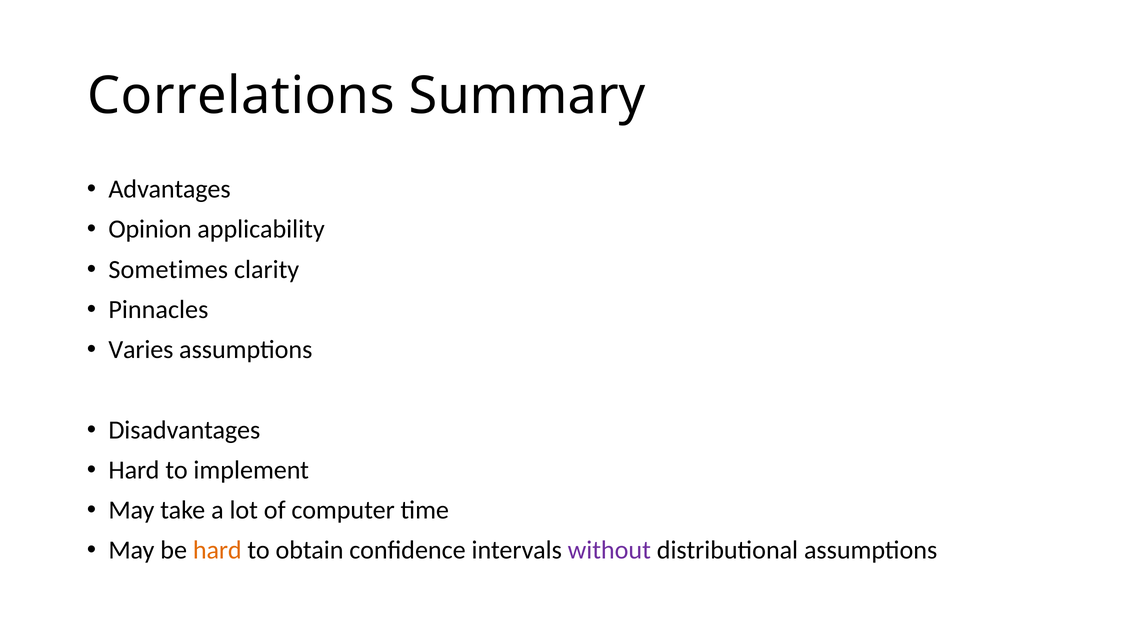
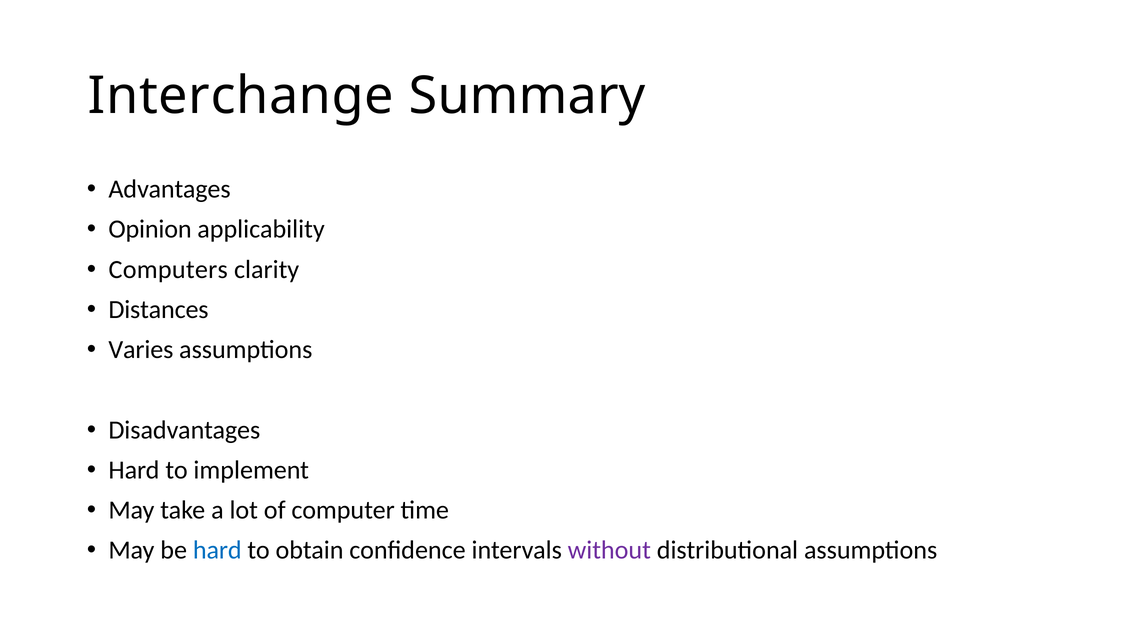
Correlations: Correlations -> Interchange (241, 96)
Sometimes: Sometimes -> Computers (168, 269)
Pinnacles: Pinnacles -> Distances (158, 309)
hard colour: orange -> blue (217, 550)
